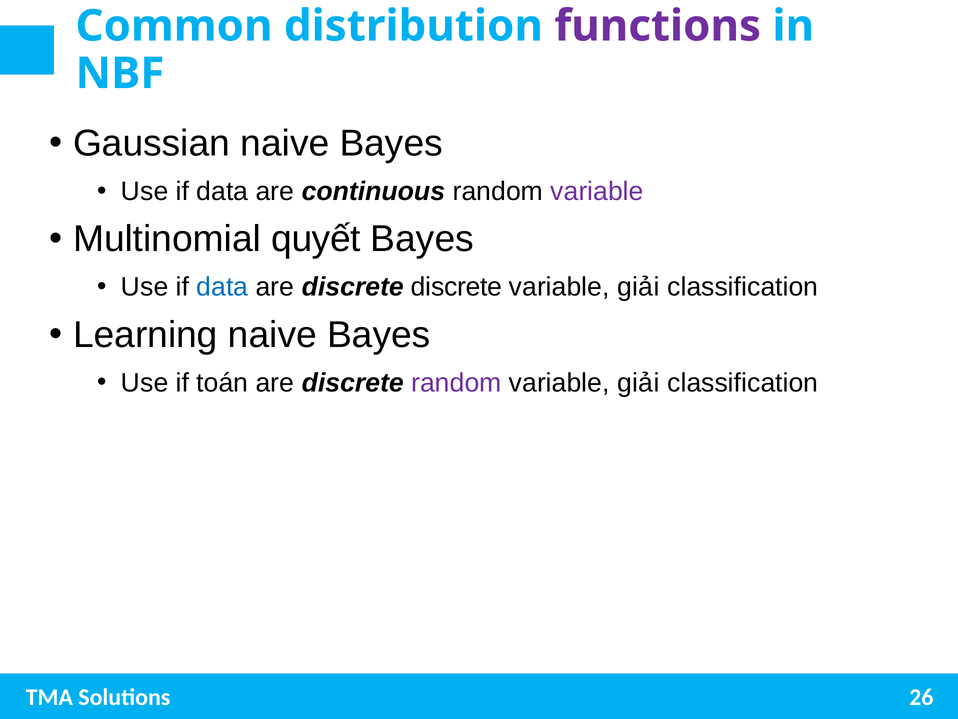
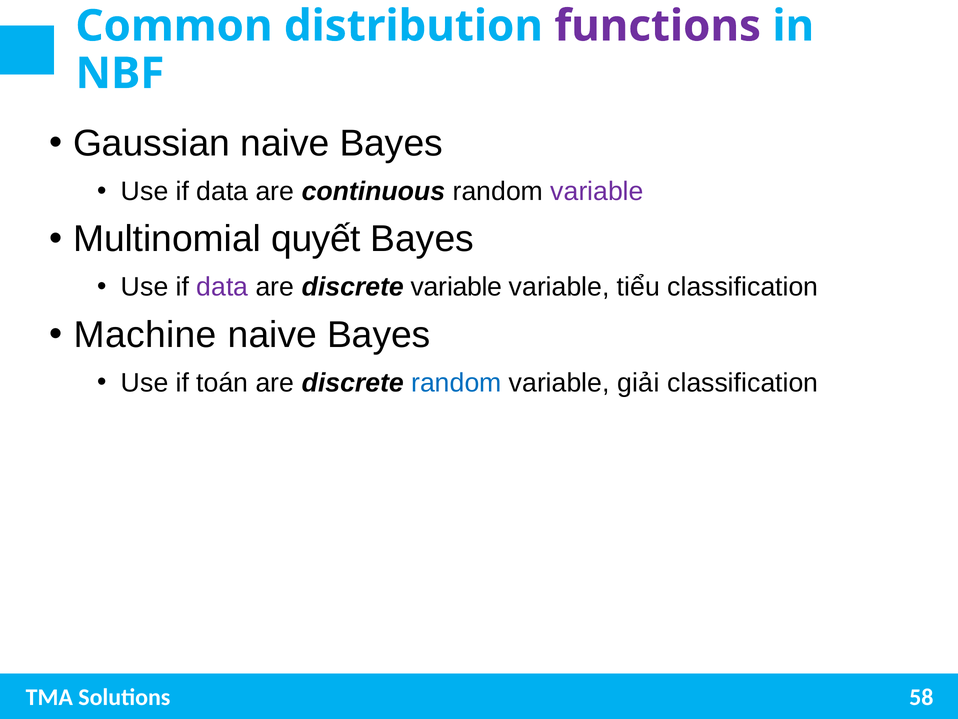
data colour: blue -> purple (222, 287)
discrete discrete: discrete -> variable (457, 287)
giải: giải -> tiểu (638, 287)
Learning: Learning -> Machine (145, 335)
random colour: purple -> blue (456, 382)
26: 26 -> 58 (921, 697)
